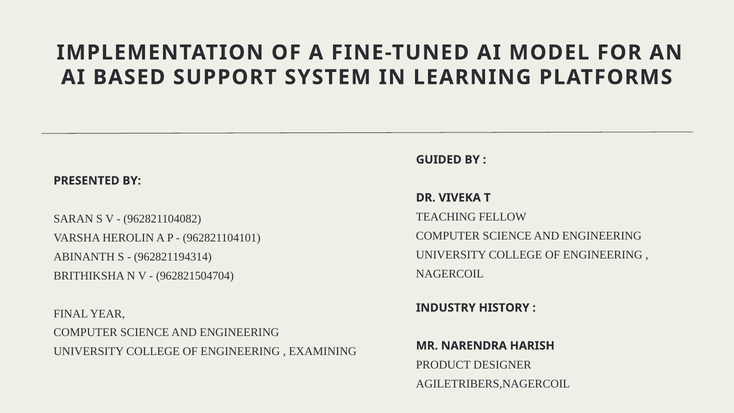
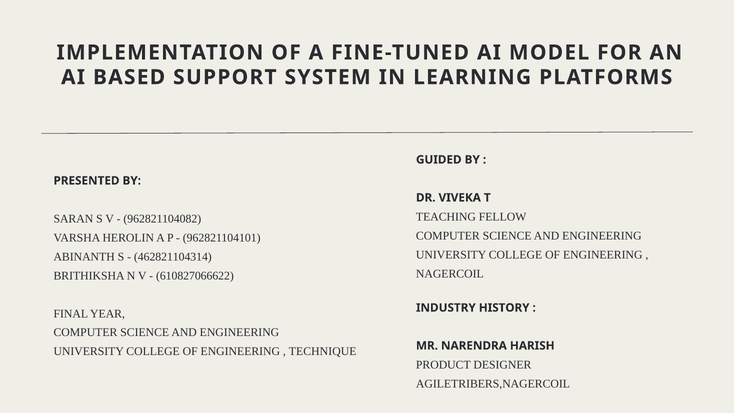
962821194314: 962821194314 -> 462821104314 (173, 257)
962821504704: 962821504704 -> 610827066622 (195, 276)
EXAMINING: EXAMINING -> TECHNIQUE (323, 352)
